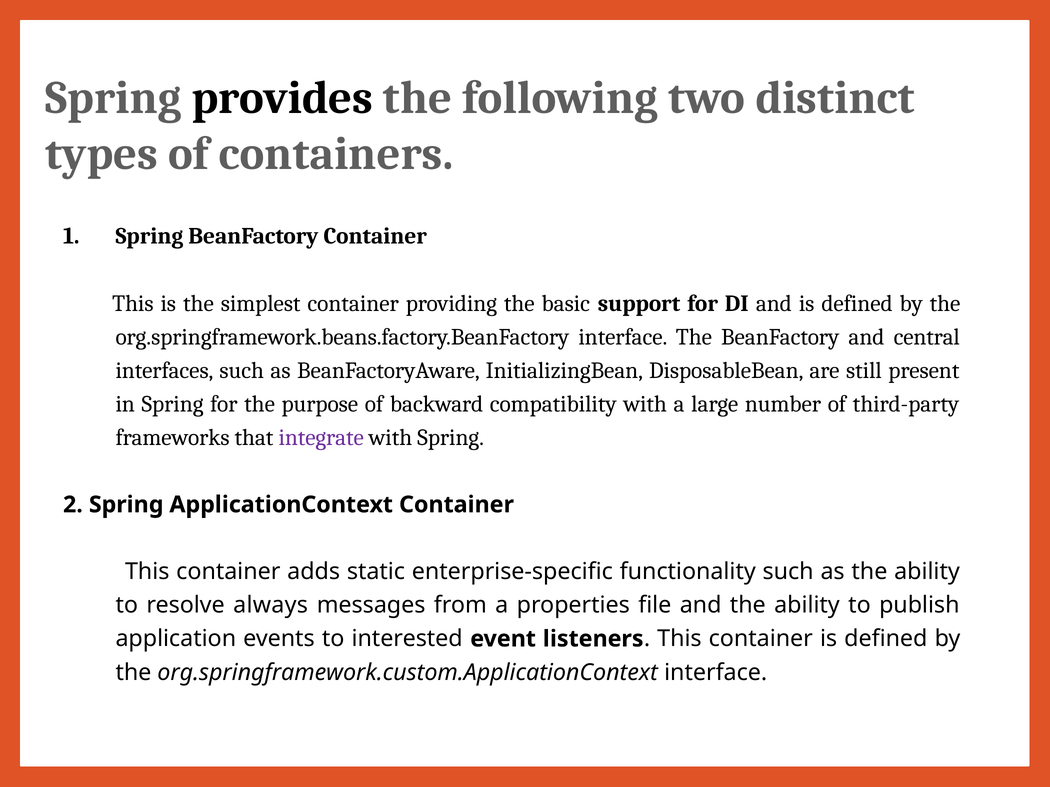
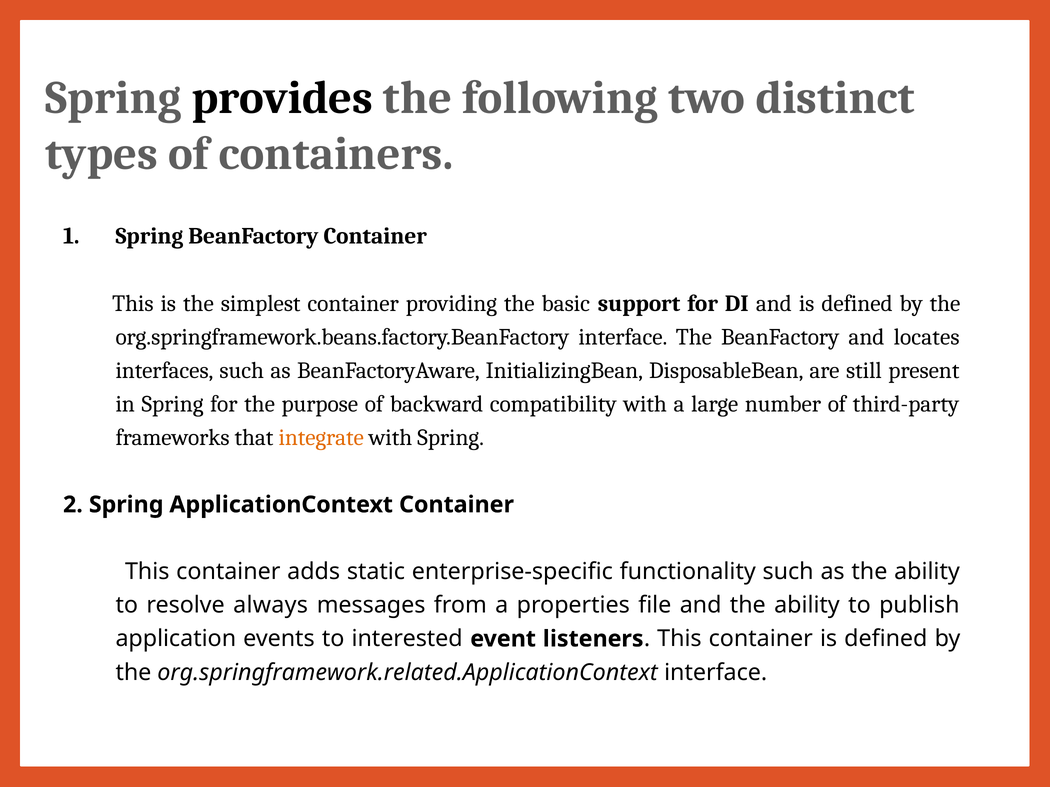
central: central -> locates (927, 337)
integrate colour: purple -> orange (321, 438)
org.springframework.custom.ApplicationContext: org.springframework.custom.ApplicationContext -> org.springframework.related.ApplicationContext (408, 673)
